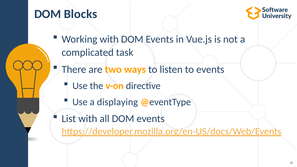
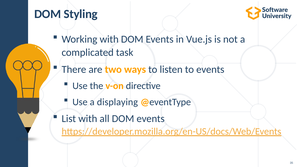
Blocks: Blocks -> Styling (81, 14)
